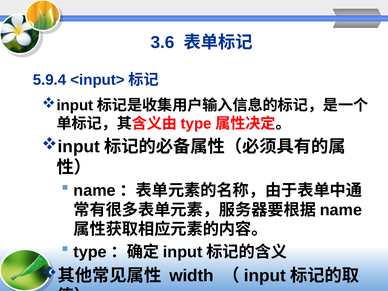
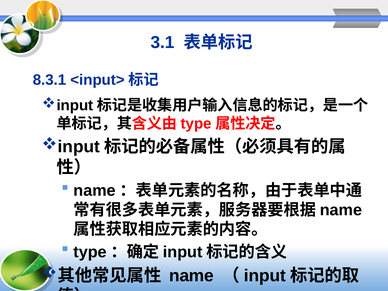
3.6: 3.6 -> 3.1 (163, 42)
5.9.4: 5.9.4 -> 8.3.1 (50, 80)
width: width -> name (191, 276)
